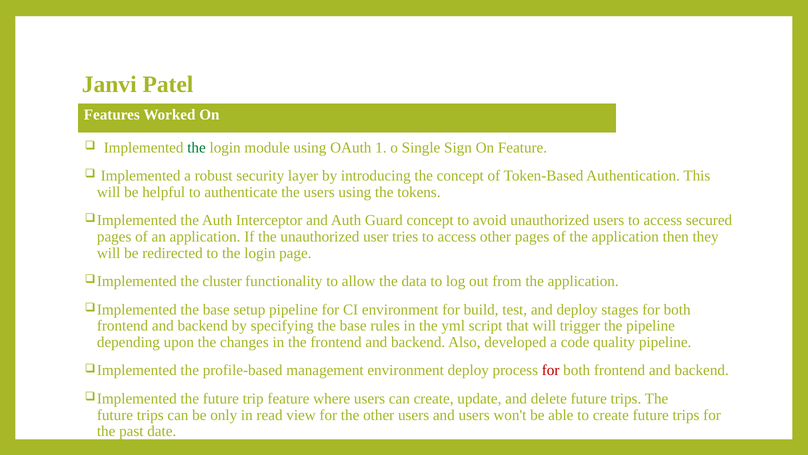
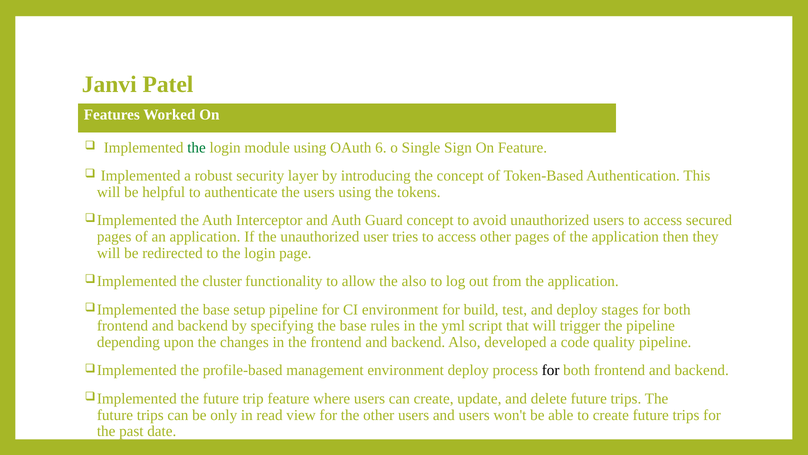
1: 1 -> 6 (381, 147)
the data: data -> also (414, 281)
for colour: red -> black (551, 370)
